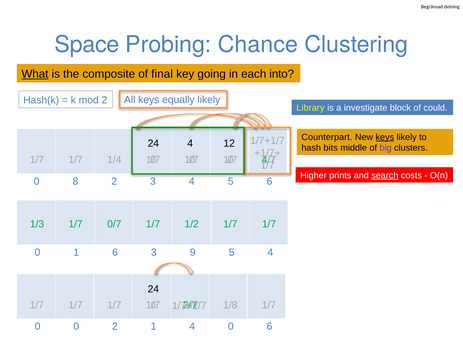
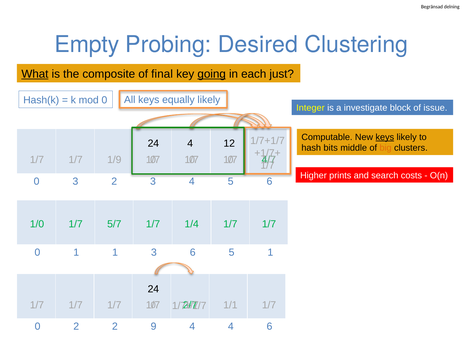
Space: Space -> Empty (87, 44)
Chance: Chance -> Desired (258, 44)
going underline: none -> present (212, 74)
into: into -> just (282, 74)
mod 2: 2 -> 0 (104, 100)
Library: Library -> Integer (310, 108)
could: could -> issue (435, 108)
Counterpart: Counterpart -> Computable (327, 137)
big colour: purple -> orange (386, 148)
1/4: 1/4 -> 1/9 (114, 160)
search underline: present -> none (385, 176)
0 8: 8 -> 3 (75, 182)
1/3: 1/3 -> 1/0 (37, 224)
0/7: 0/7 -> 5/7 (114, 224)
1/2: 1/2 -> 1/4 (192, 224)
1 6: 6 -> 1 (115, 253)
3 9: 9 -> 6 (193, 253)
5 4: 4 -> 1 (270, 253)
1/8: 1/8 -> 1/1 (230, 305)
0: 0 -> 2 (76, 327)
2 1: 1 -> 9 (154, 327)
0: 0 -> 4 (231, 327)
